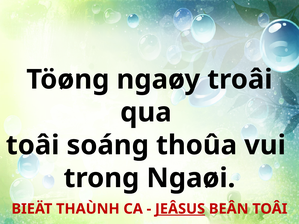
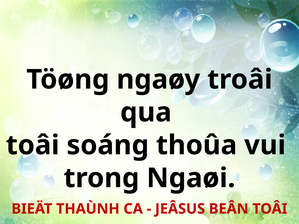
JEÂSUS underline: present -> none (180, 209)
